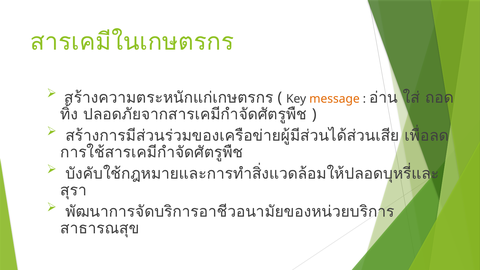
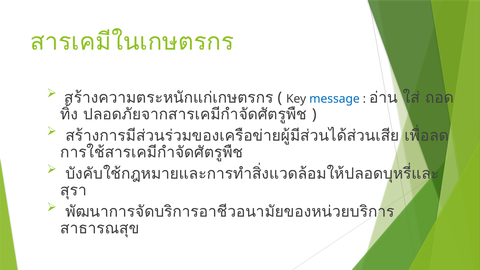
message colour: orange -> blue (335, 99)
